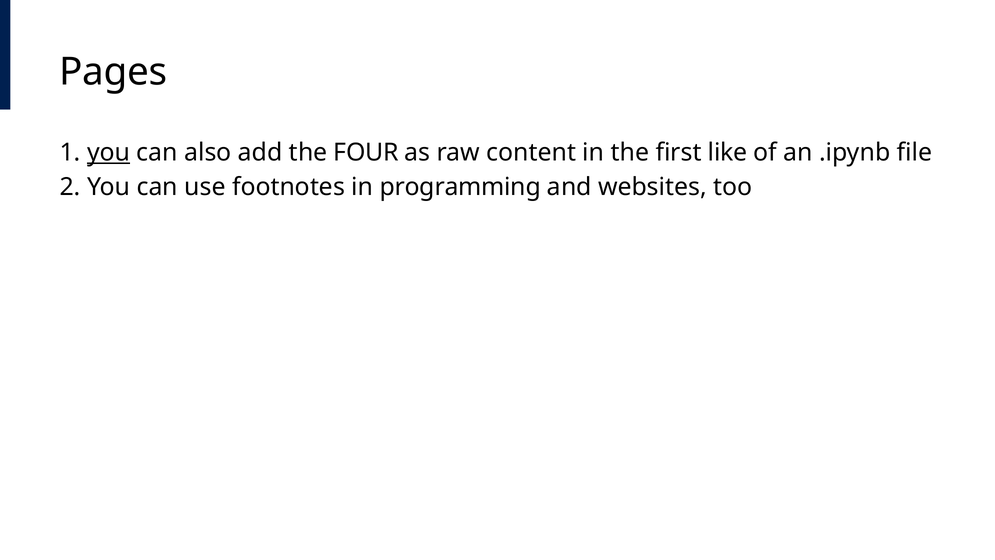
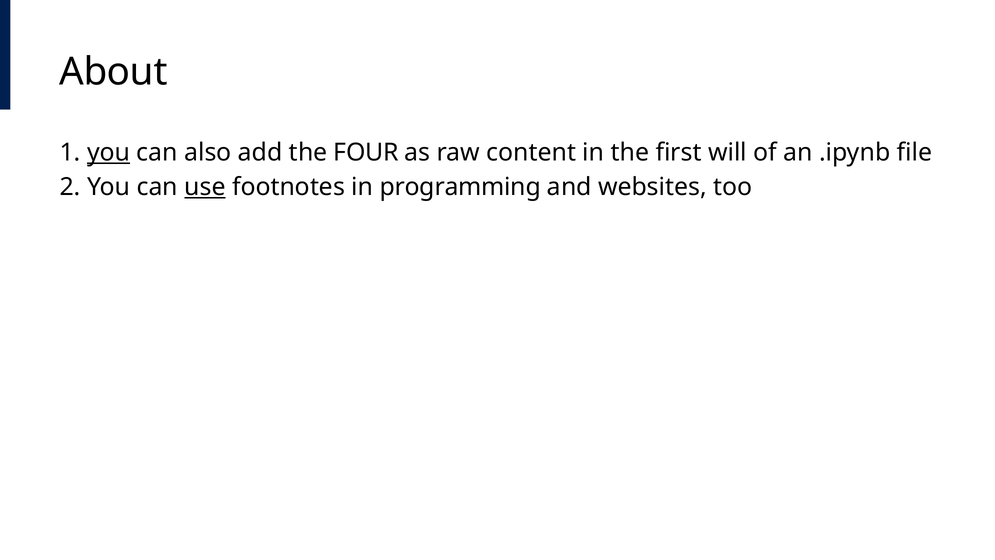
Pages: Pages -> About (113, 72)
like: like -> will (727, 152)
use underline: none -> present (205, 187)
